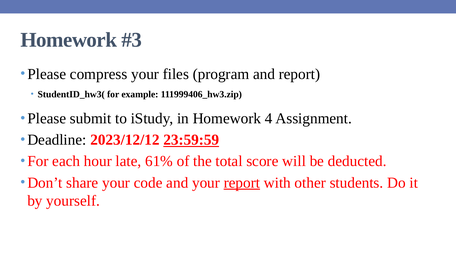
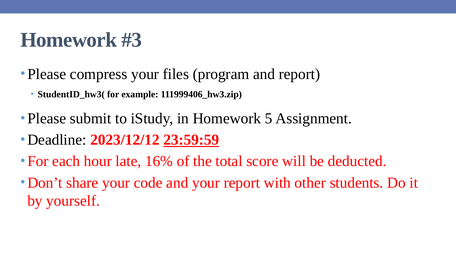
4: 4 -> 5 (269, 118)
61%: 61% -> 16% (159, 161)
report underline: present -> none (242, 182)
